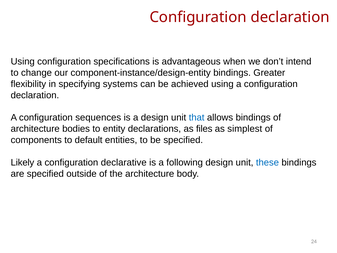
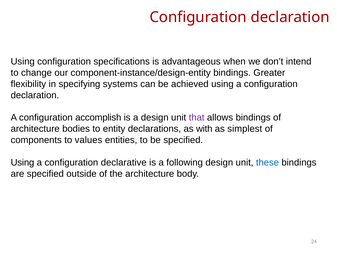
sequences: sequences -> accomplish (98, 118)
that colour: blue -> purple (197, 118)
files: files -> with (204, 129)
default: default -> values (89, 140)
Likely: Likely -> Using (22, 162)
